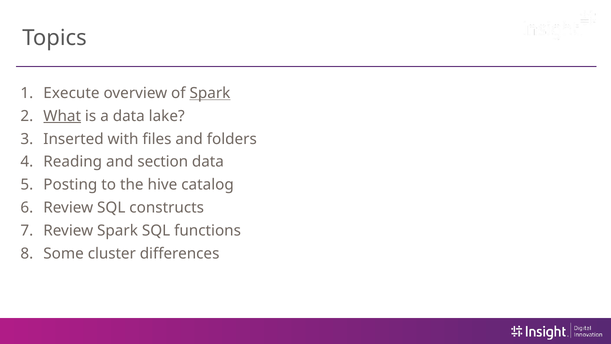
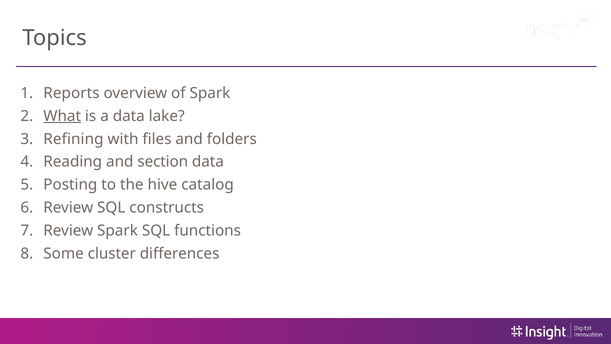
Execute: Execute -> Reports (71, 93)
Spark underline: present -> none (210, 93)
Inserted: Inserted -> Refining (73, 139)
